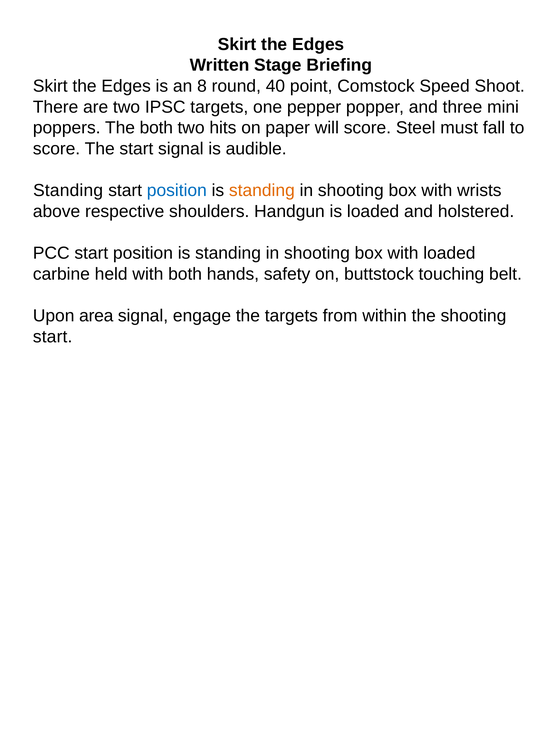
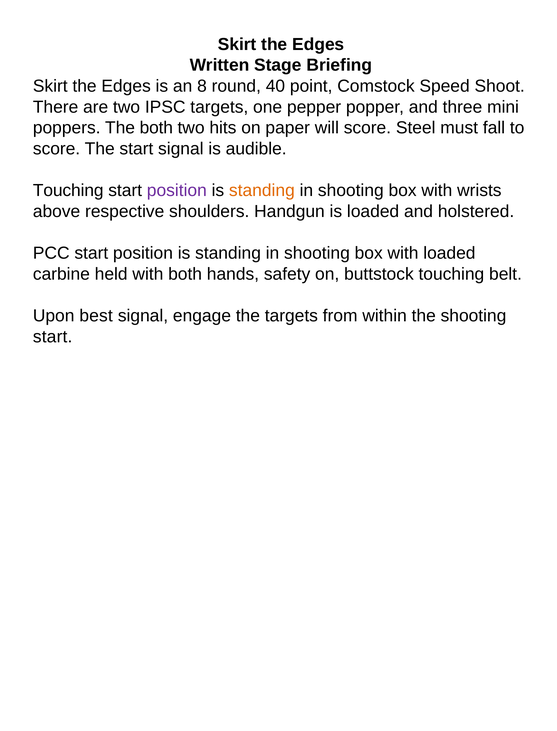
Standing: Standing -> Touching (68, 191)
position colour: blue -> purple (177, 191)
area: area -> best (96, 316)
